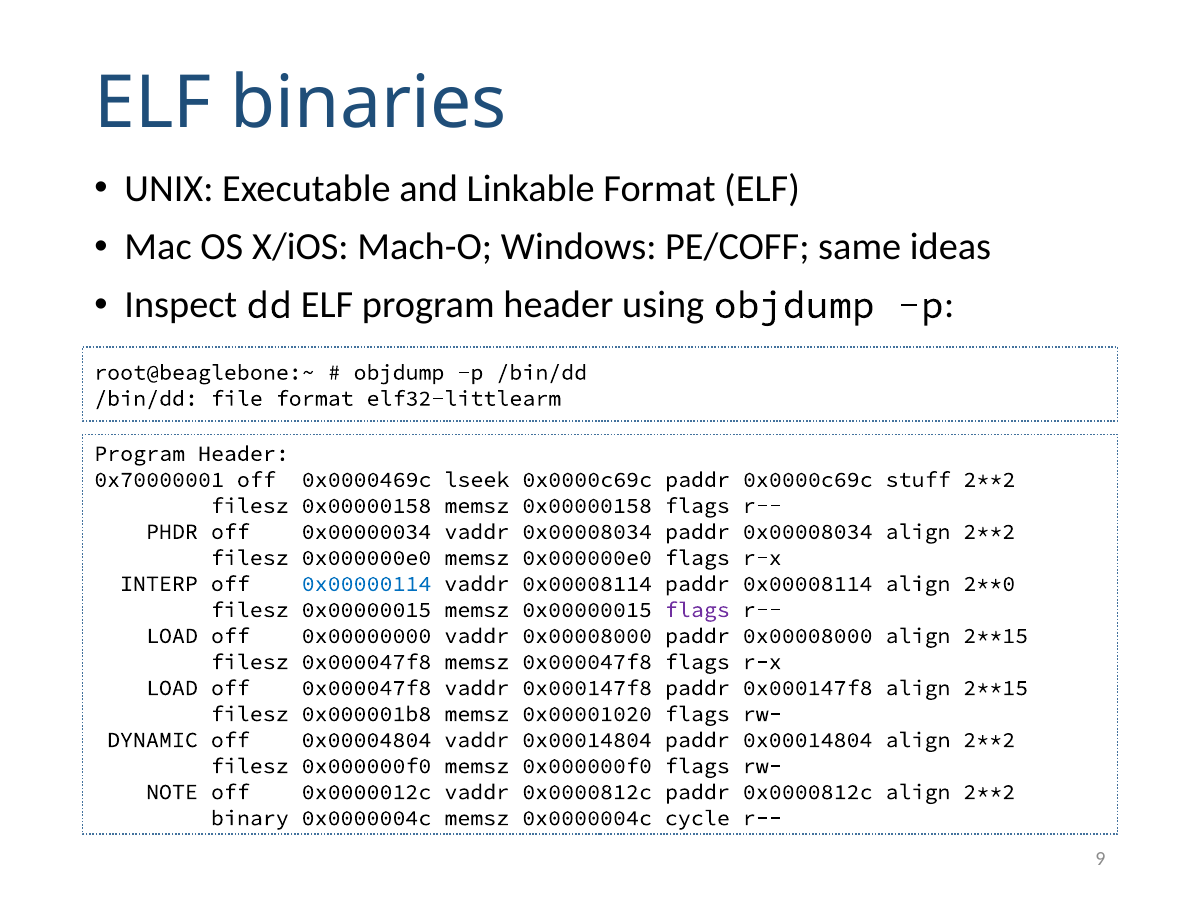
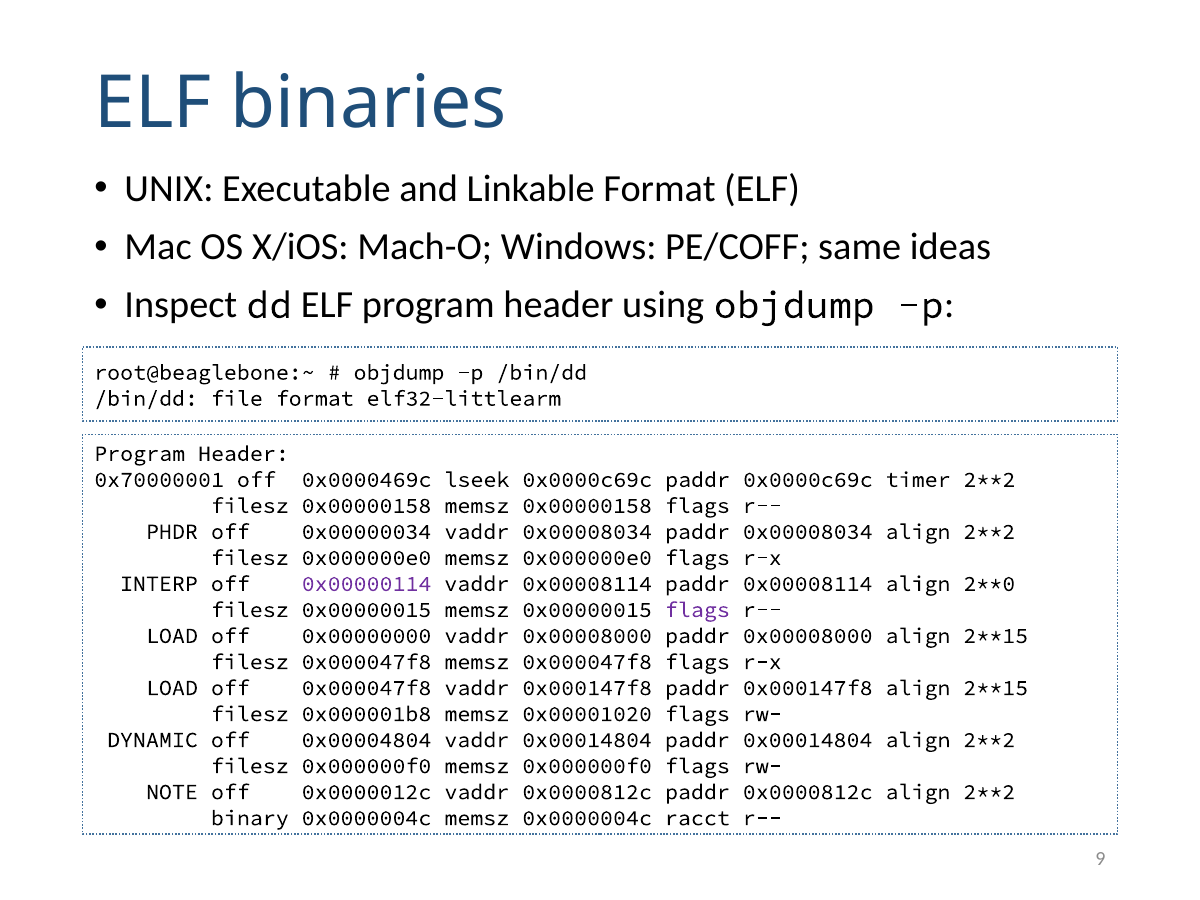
stuff: stuff -> timer (918, 480)
0x00000114 colour: blue -> purple (367, 584)
cycle: cycle -> racct (697, 818)
